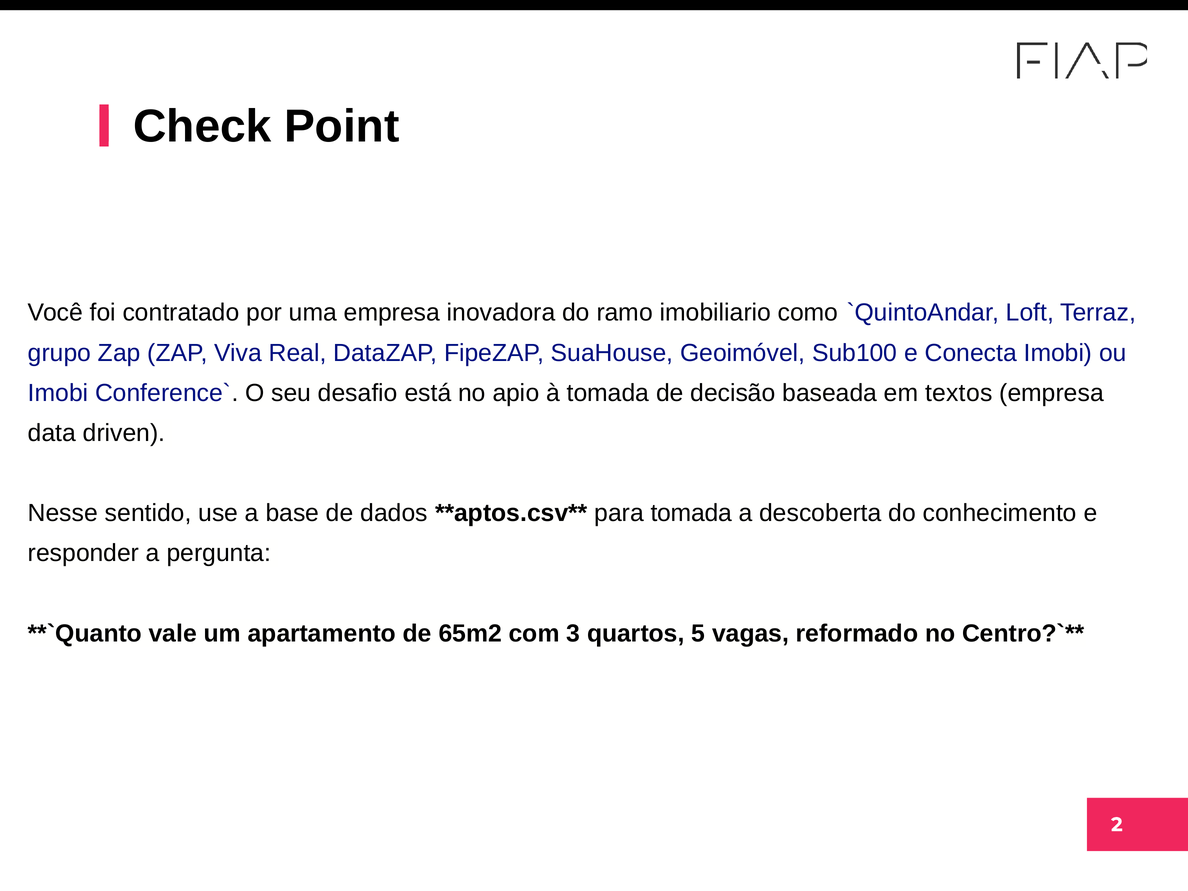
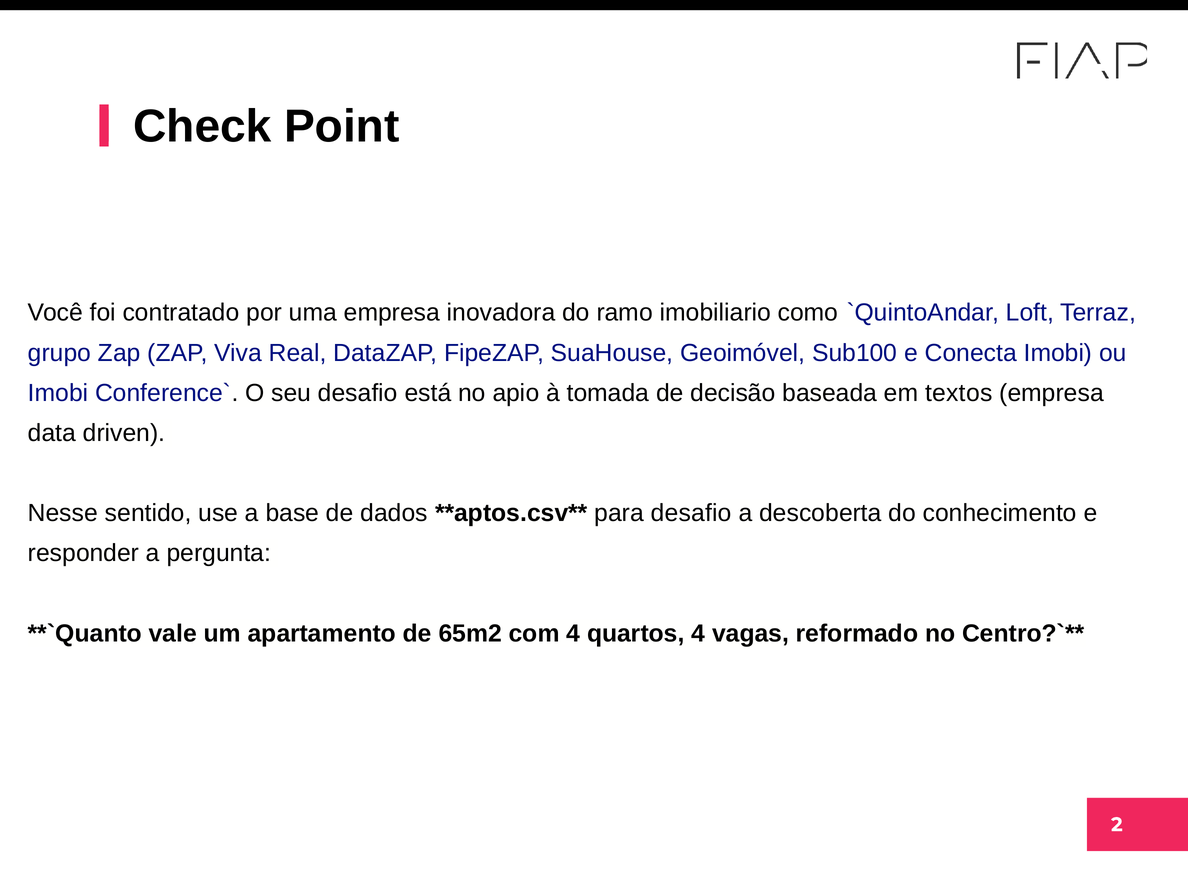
para tomada: tomada -> desafio (691, 513)
com 3: 3 -> 4 (573, 633)
quartos 5: 5 -> 4 (698, 633)
